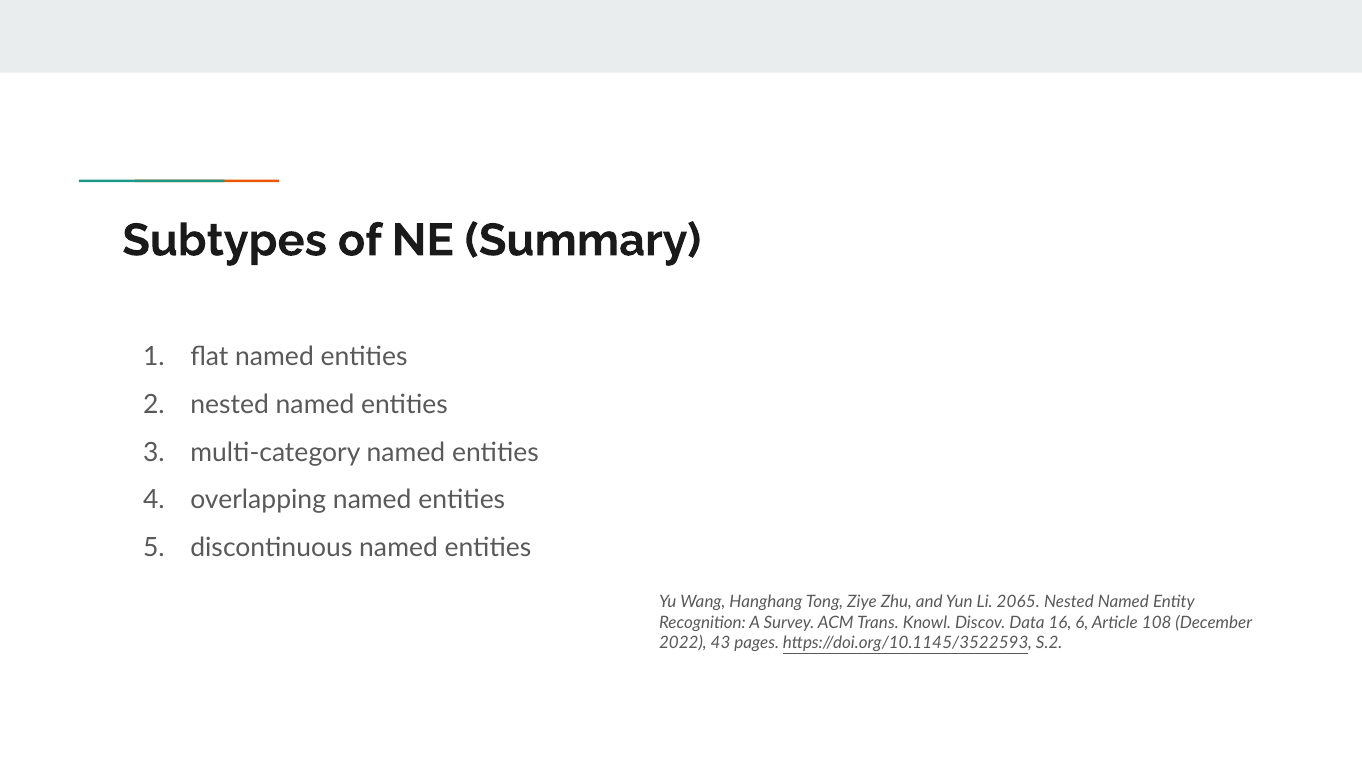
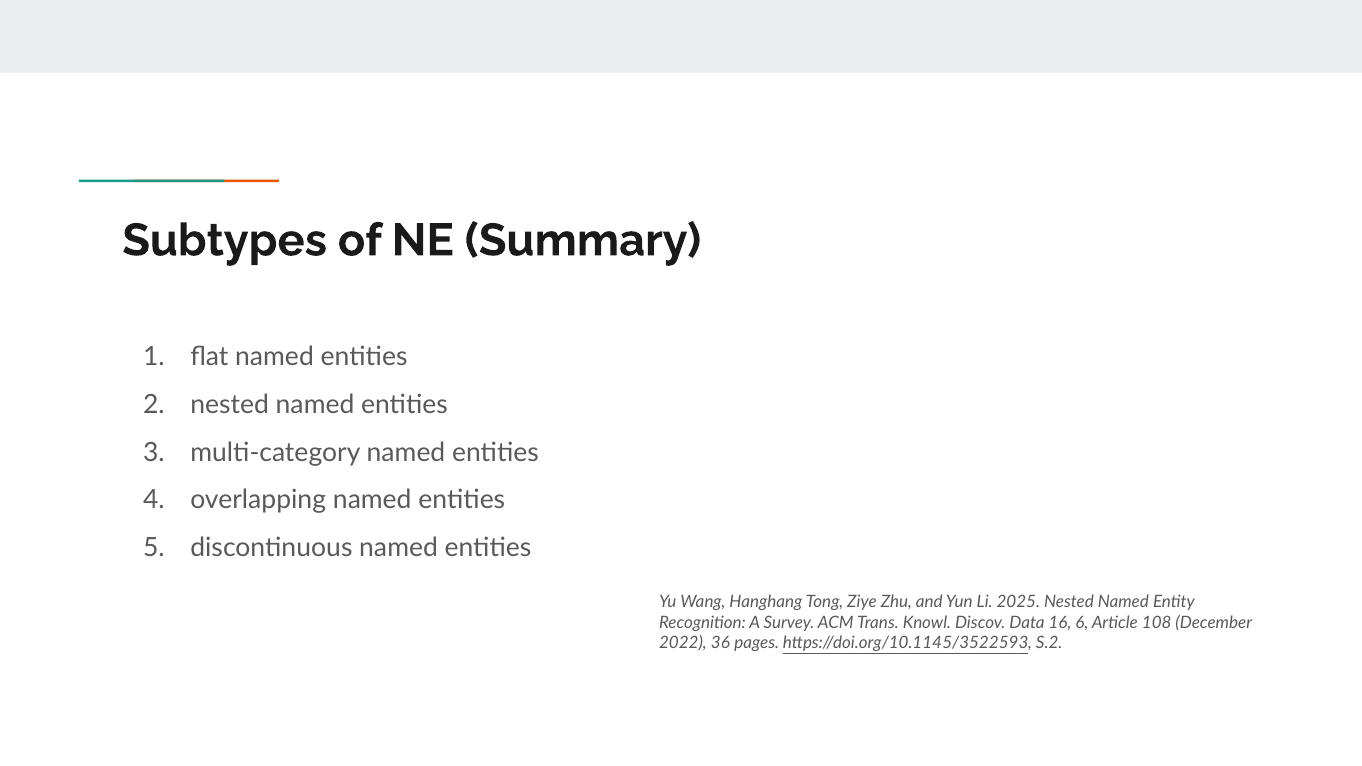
2065: 2065 -> 2025 (1018, 602)
43: 43 -> 36 (720, 643)
